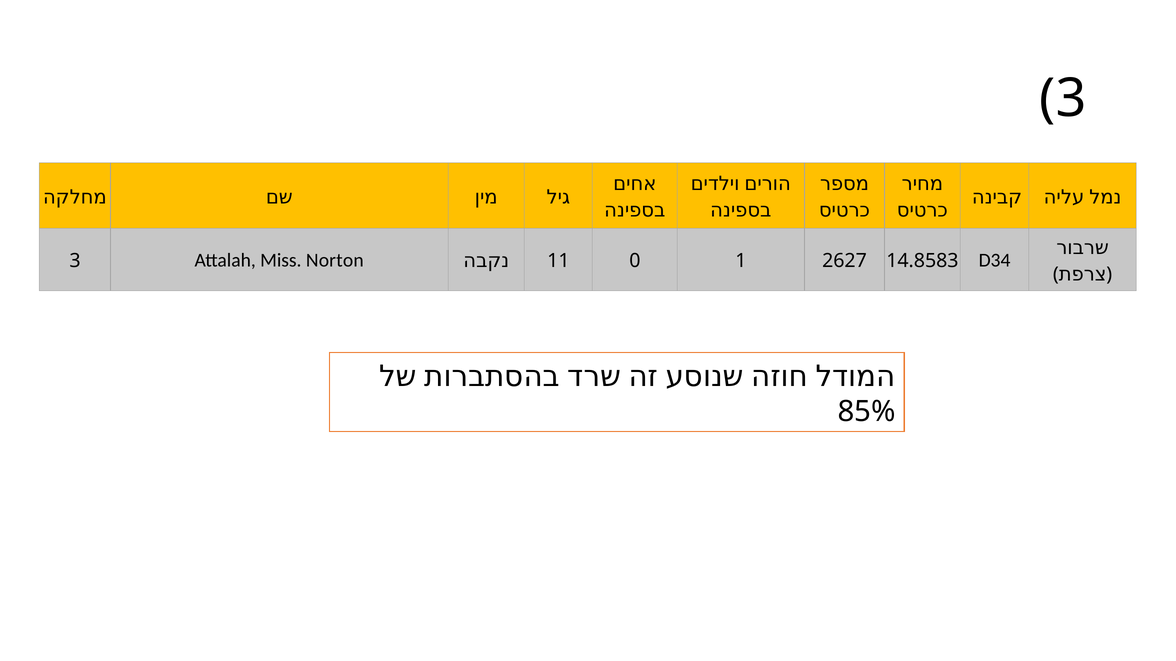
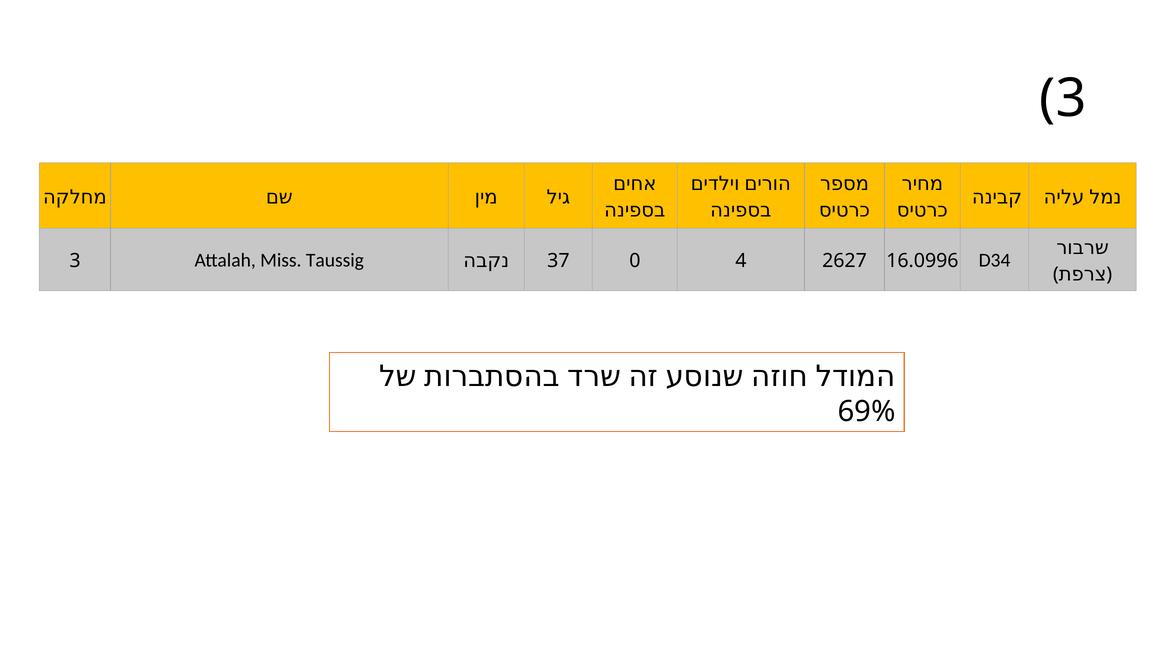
Norton: Norton -> Taussig (335, 260)
11: 11 -> 37 (558, 261)
1: 1 -> 4 (741, 261)
14.8583: 14.8583 -> 16.0996 (922, 261)
85%: 85% -> 69% (867, 412)
